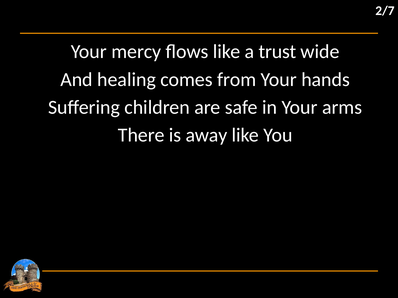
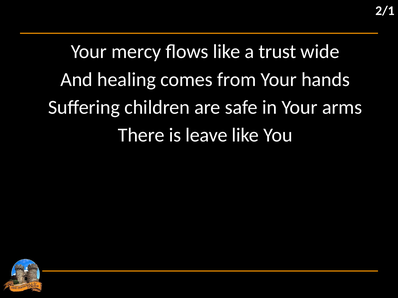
2/7: 2/7 -> 2/1 (385, 11)
away: away -> leave (206, 135)
